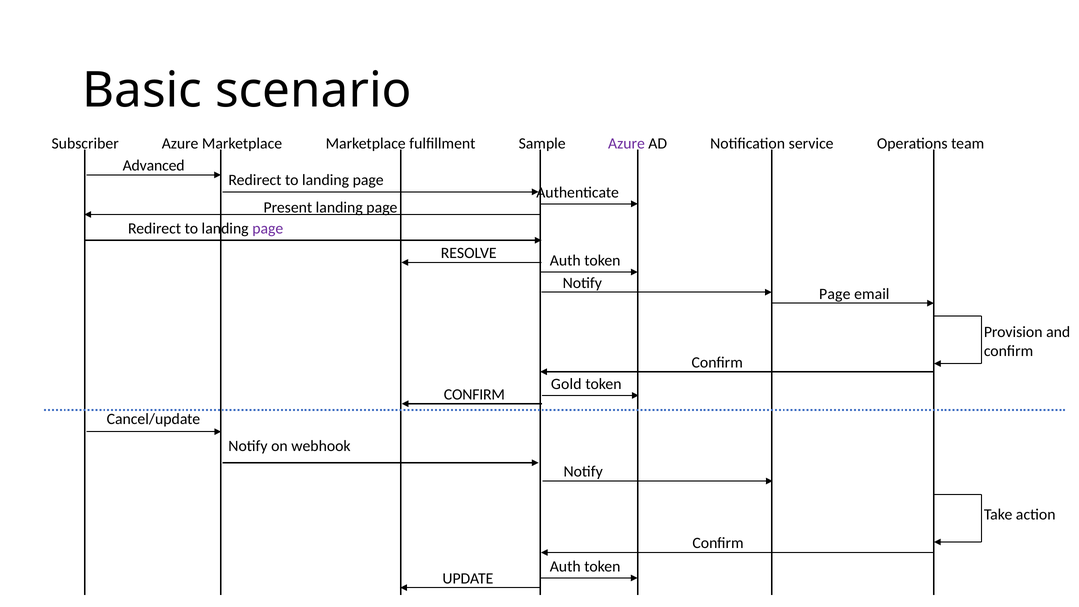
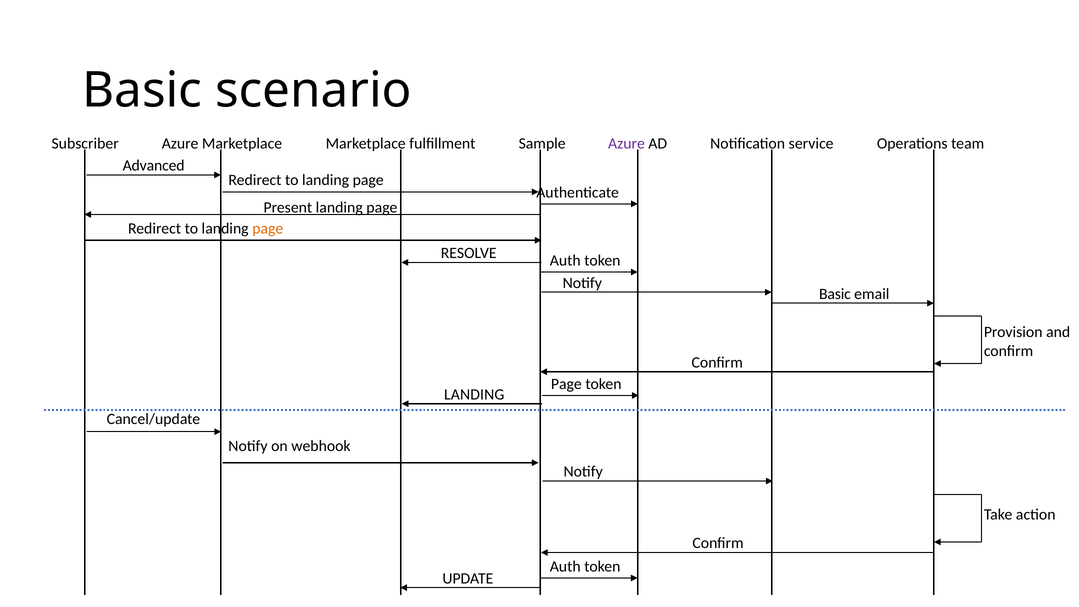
page colour: purple -> orange (268, 229)
Page: Page -> Basic (835, 294)
Gold: Gold -> Page (566, 384)
CONFIRM: CONFIRM -> LANDING (474, 394)
